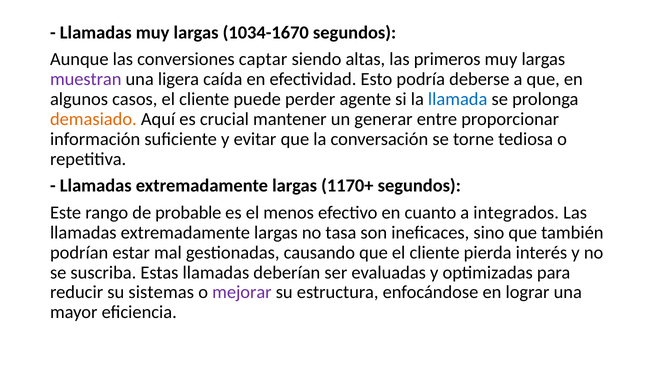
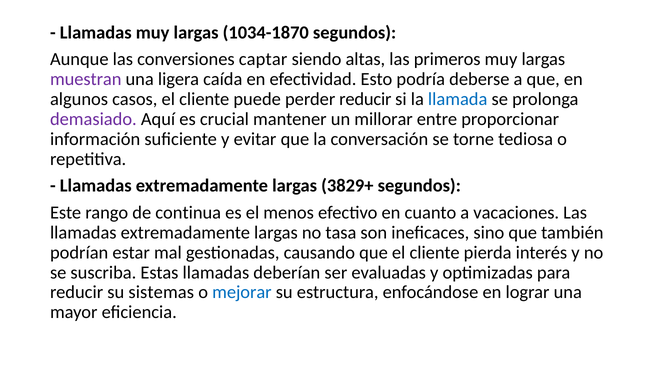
1034-1670: 1034-1670 -> 1034-1870 (266, 32)
perder agente: agente -> reducir (365, 99)
demasiado colour: orange -> purple (93, 119)
generar: generar -> millorar (384, 119)
1170+: 1170+ -> 3829+ (347, 186)
probable: probable -> continua (188, 213)
integrados: integrados -> vacaciones (516, 213)
mejorar colour: purple -> blue (242, 292)
